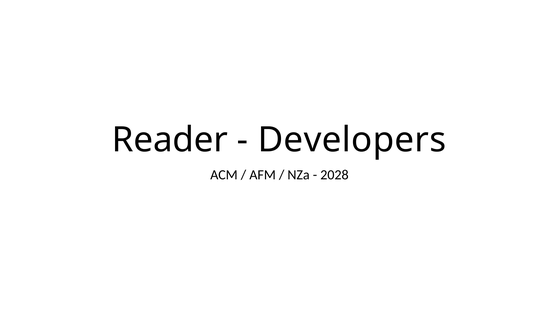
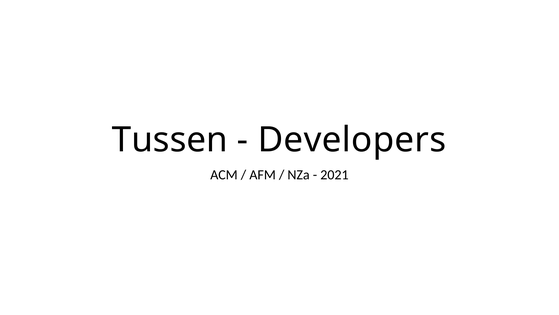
Reader: Reader -> Tussen (170, 140)
2028: 2028 -> 2021 (334, 175)
